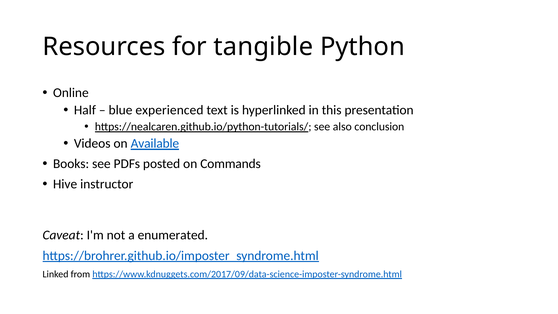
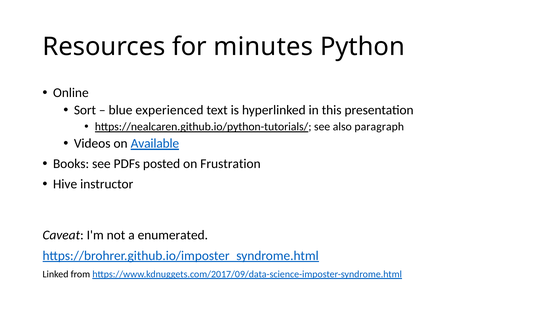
tangible: tangible -> minutes (263, 47)
Half: Half -> Sort (85, 110)
conclusion: conclusion -> paragraph (379, 127)
Commands: Commands -> Frustration (230, 164)
